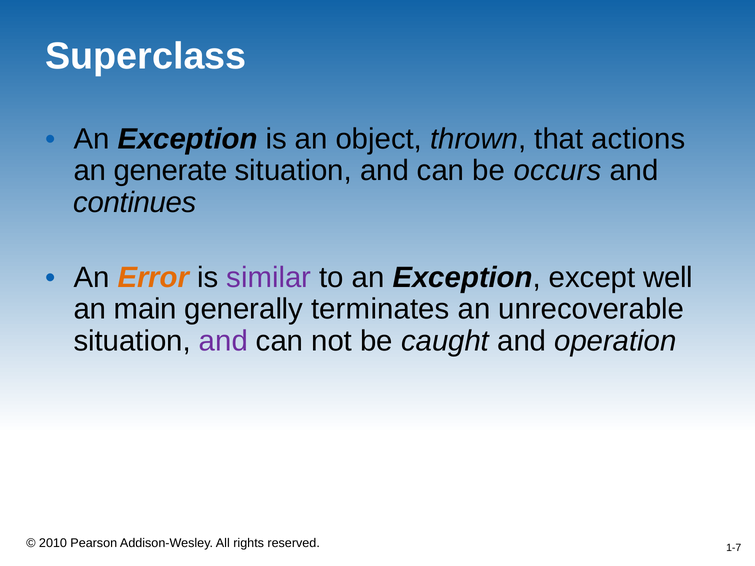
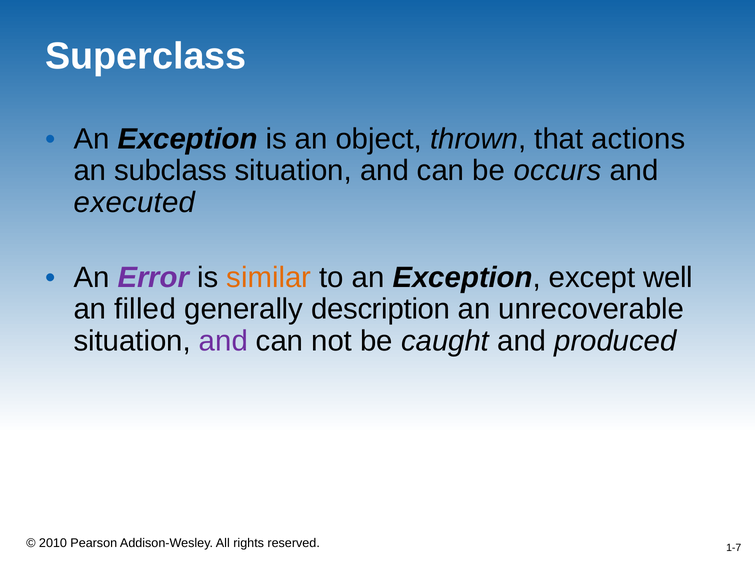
generate: generate -> subclass (171, 171)
continues: continues -> executed (135, 202)
Error colour: orange -> purple (153, 278)
similar colour: purple -> orange (269, 278)
main: main -> filled (145, 309)
terminates: terminates -> description (381, 309)
operation: operation -> produced (615, 341)
